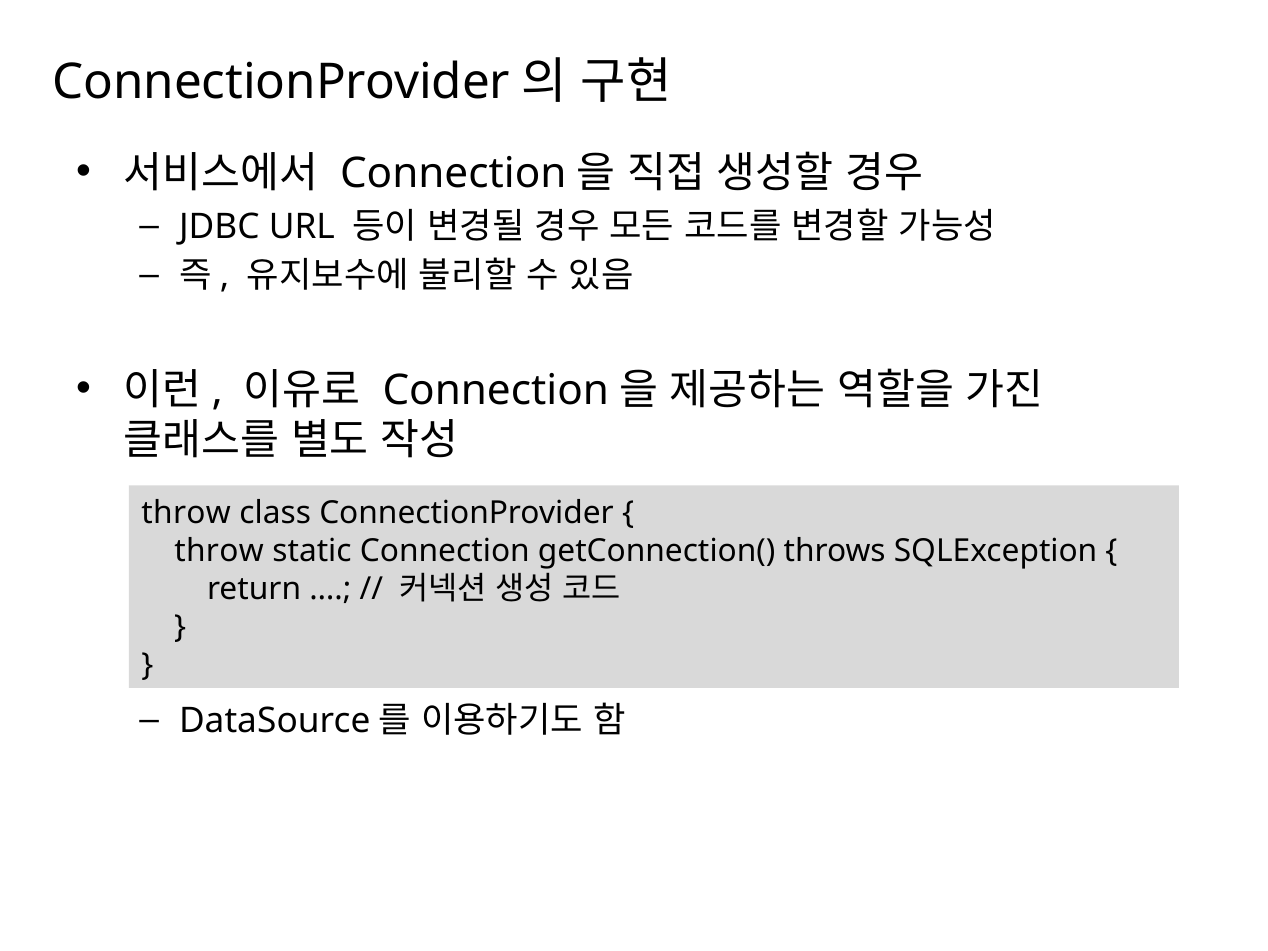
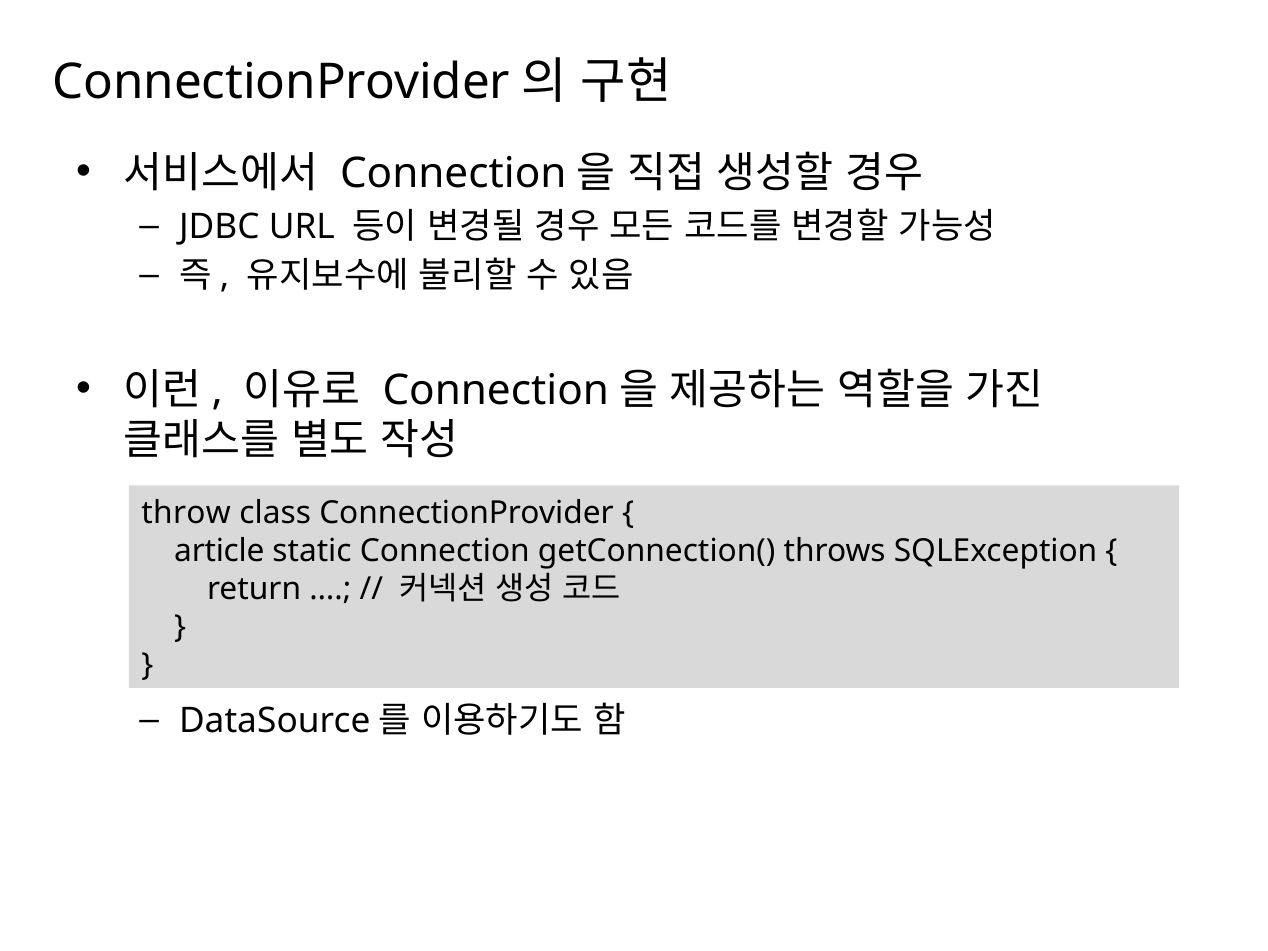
throw: throw -> article (219, 551)
